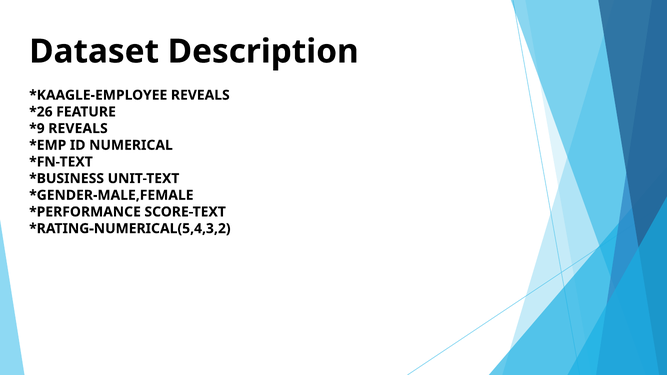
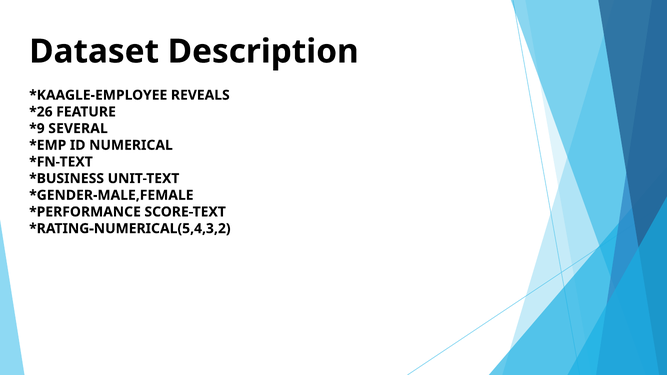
REVEALS: REVEALS -> SEVERAL (78, 129)
